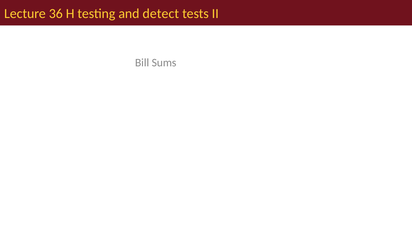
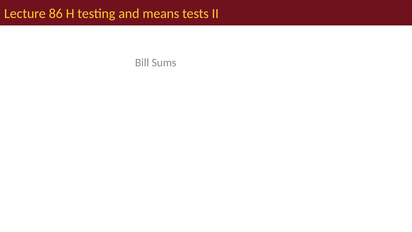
36: 36 -> 86 (56, 14)
detect: detect -> means (161, 14)
